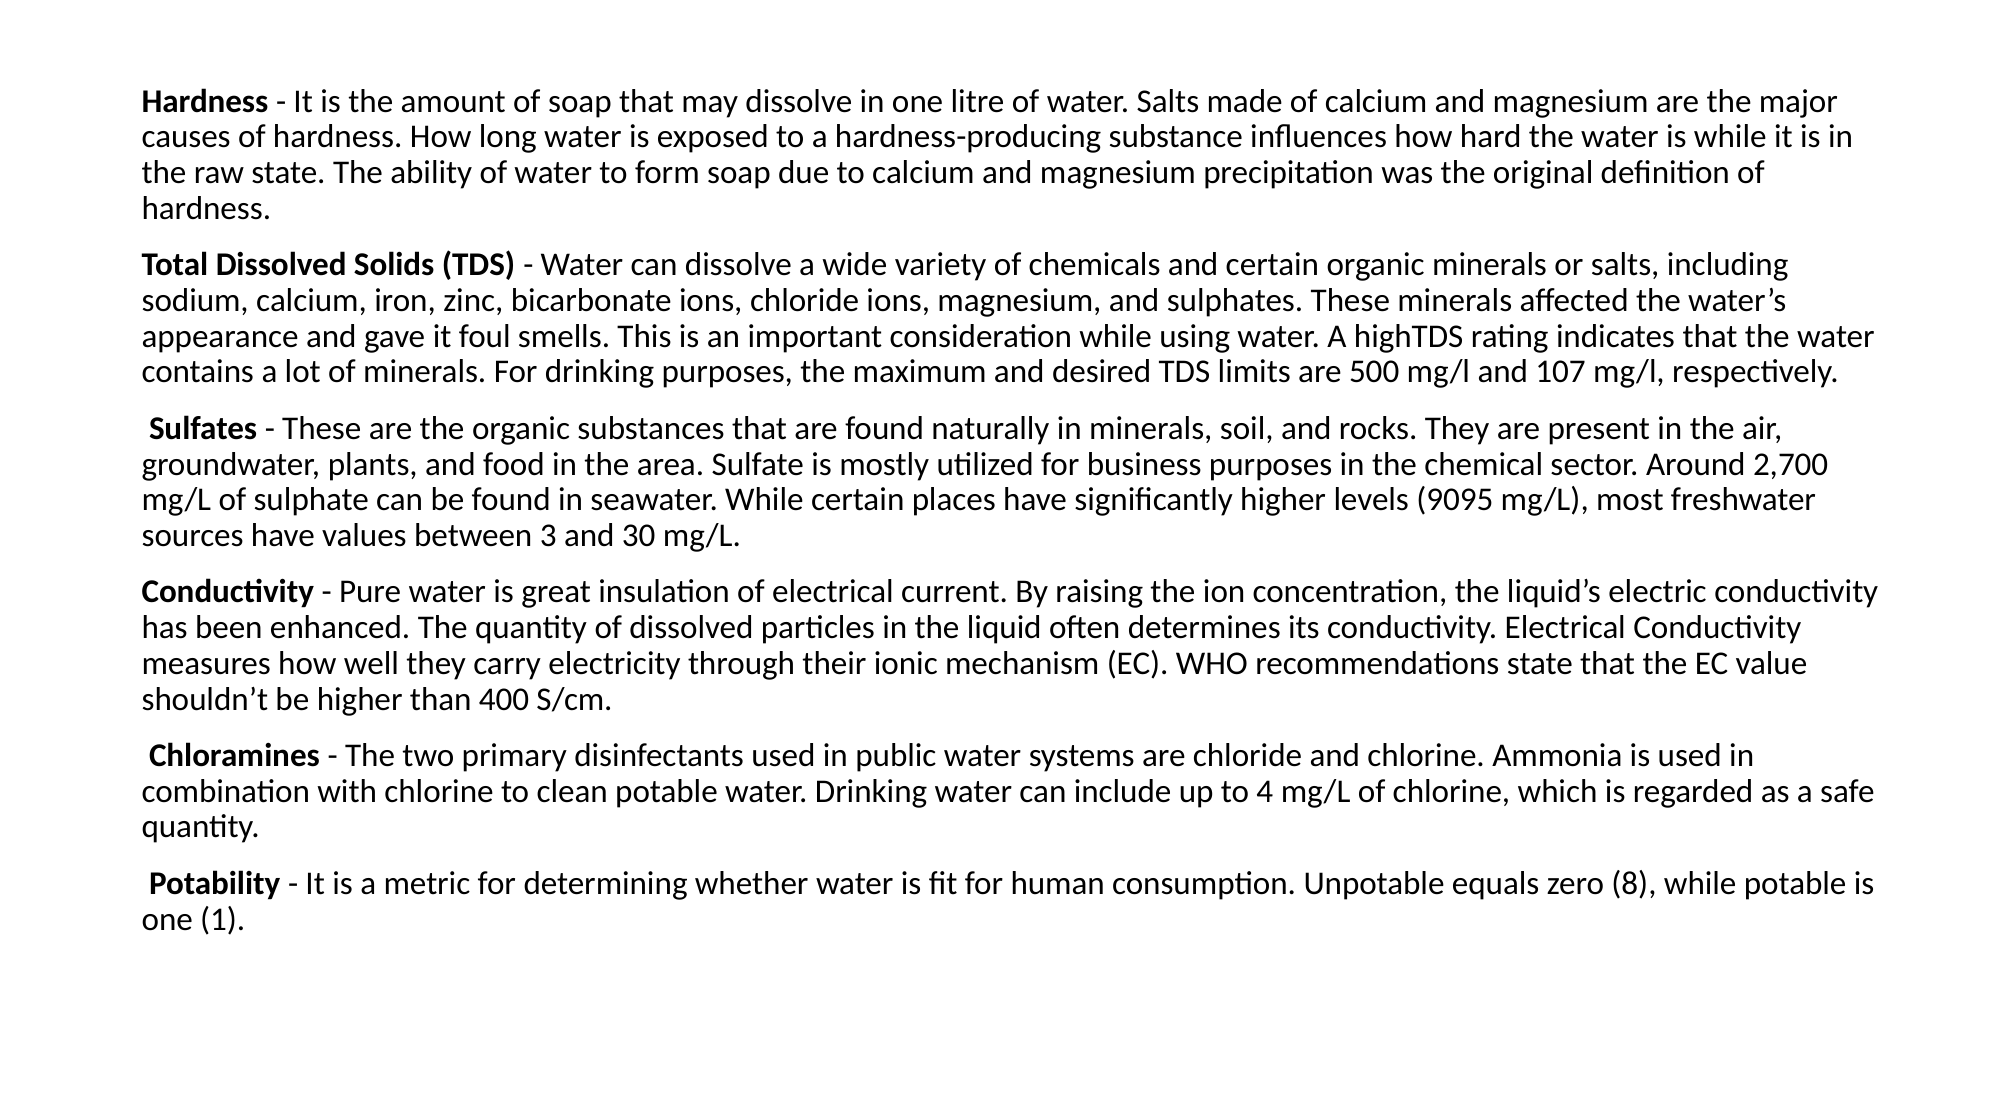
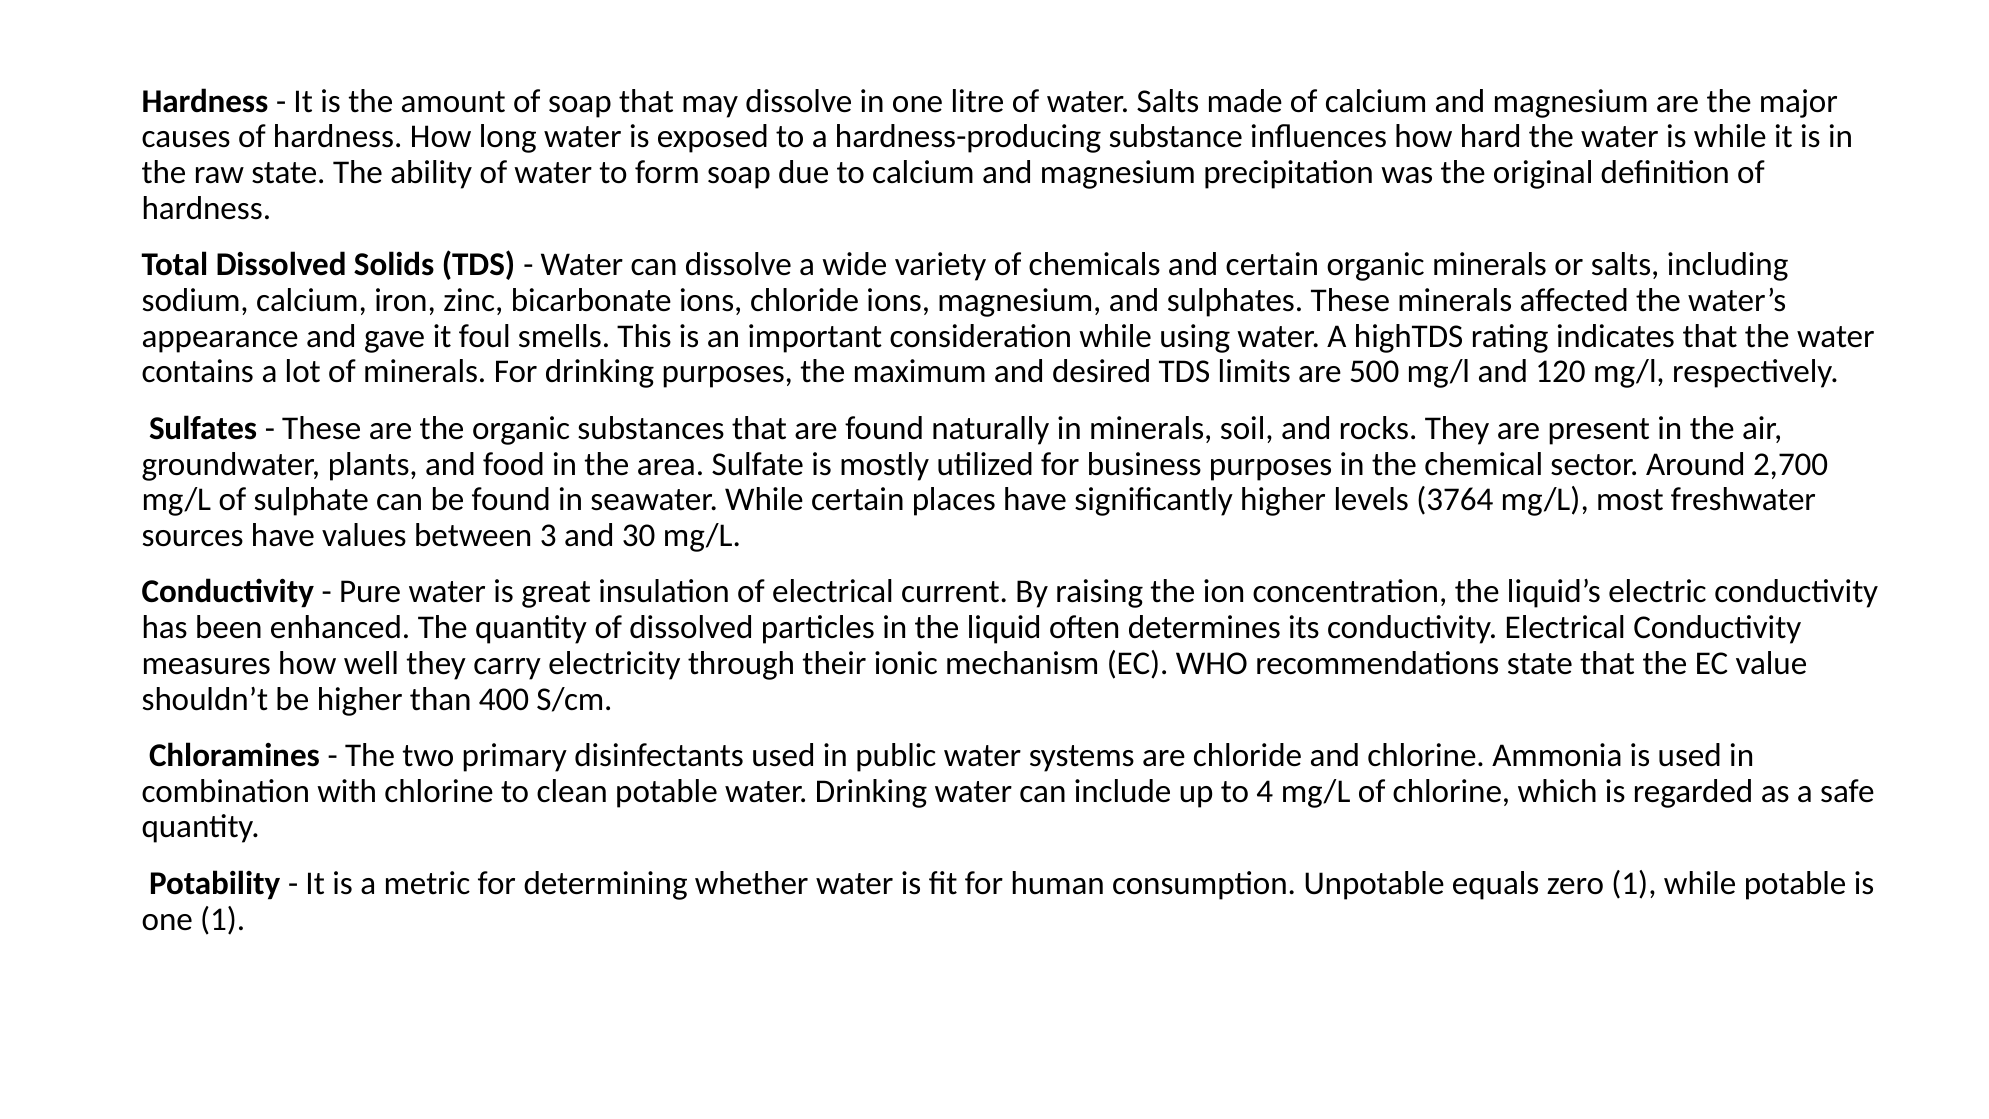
107: 107 -> 120 (1561, 372)
9095: 9095 -> 3764 (1455, 500)
zero 8: 8 -> 1 (1634, 883)
